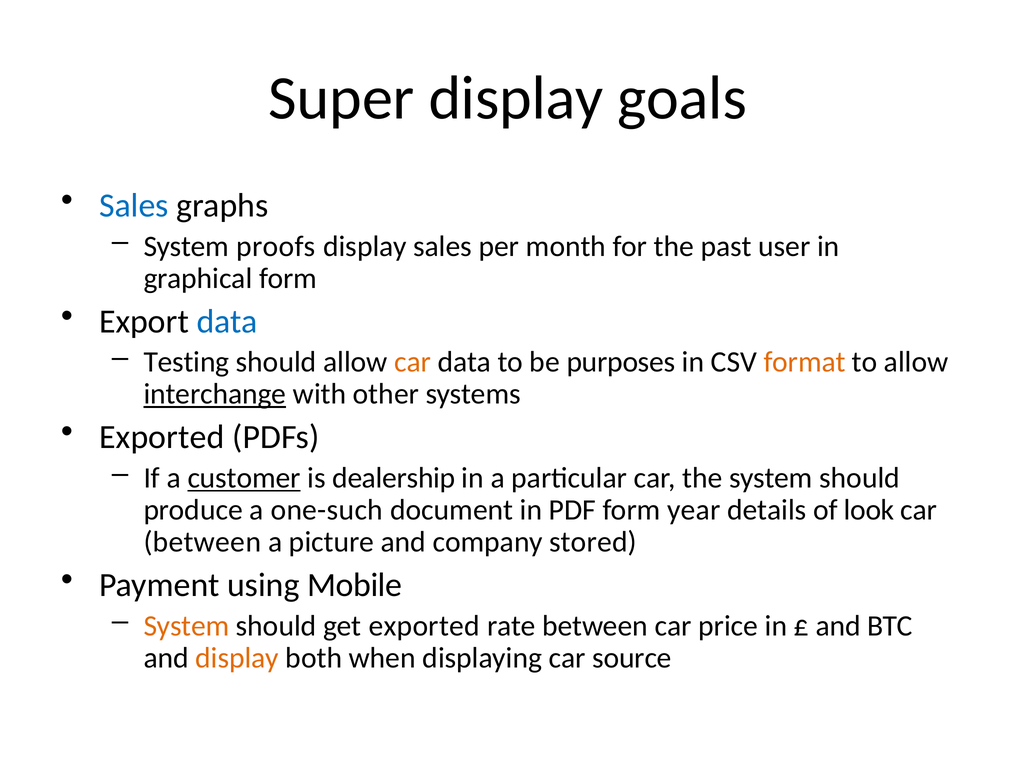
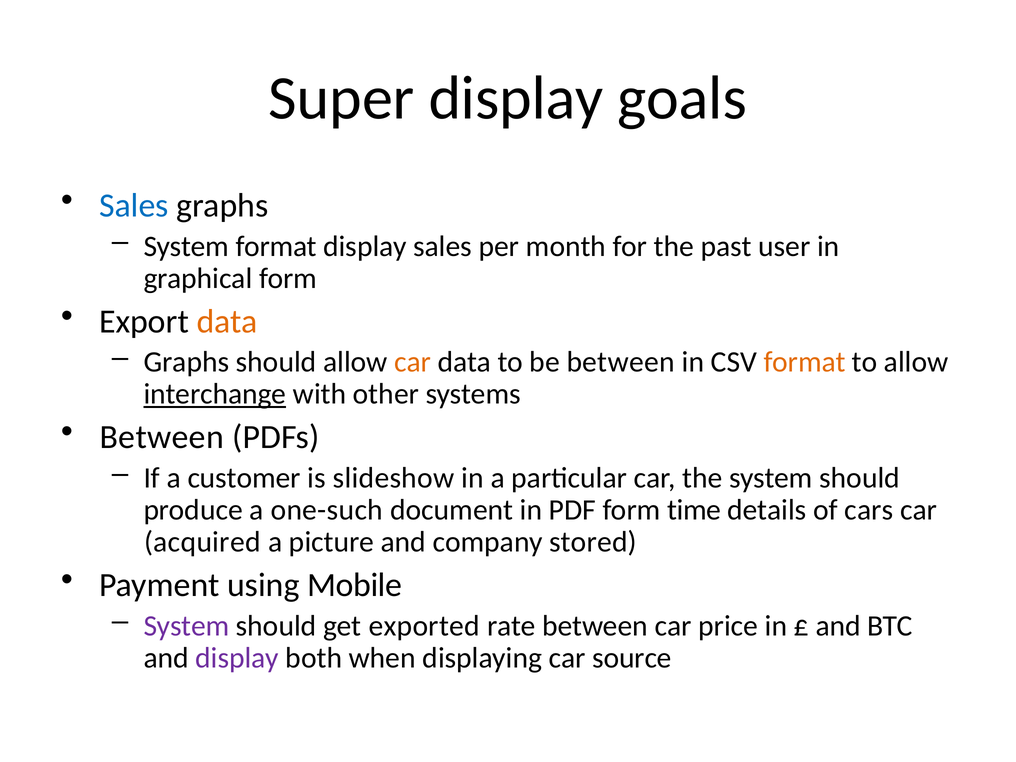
System proofs: proofs -> format (276, 246)
data colour: blue -> orange (227, 321)
Testing: Testing -> Graphs (186, 362)
be purposes: purposes -> between (621, 362)
Exported: Exported -> Between (162, 437)
customer underline: present -> none (244, 478)
dealership: dealership -> slideshow (394, 478)
year: year -> time (694, 510)
look: look -> cars (869, 510)
between: between -> acquired (202, 542)
System colour: orange -> purple (186, 626)
display colour: orange -> purple (237, 658)
